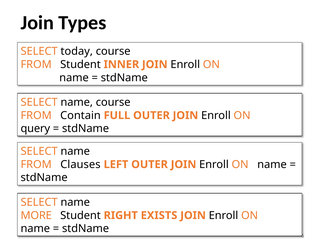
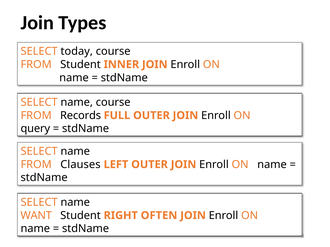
Contain: Contain -> Records (81, 116)
MORE: MORE -> WANT (36, 216)
EXISTS: EXISTS -> OFTEN (159, 216)
